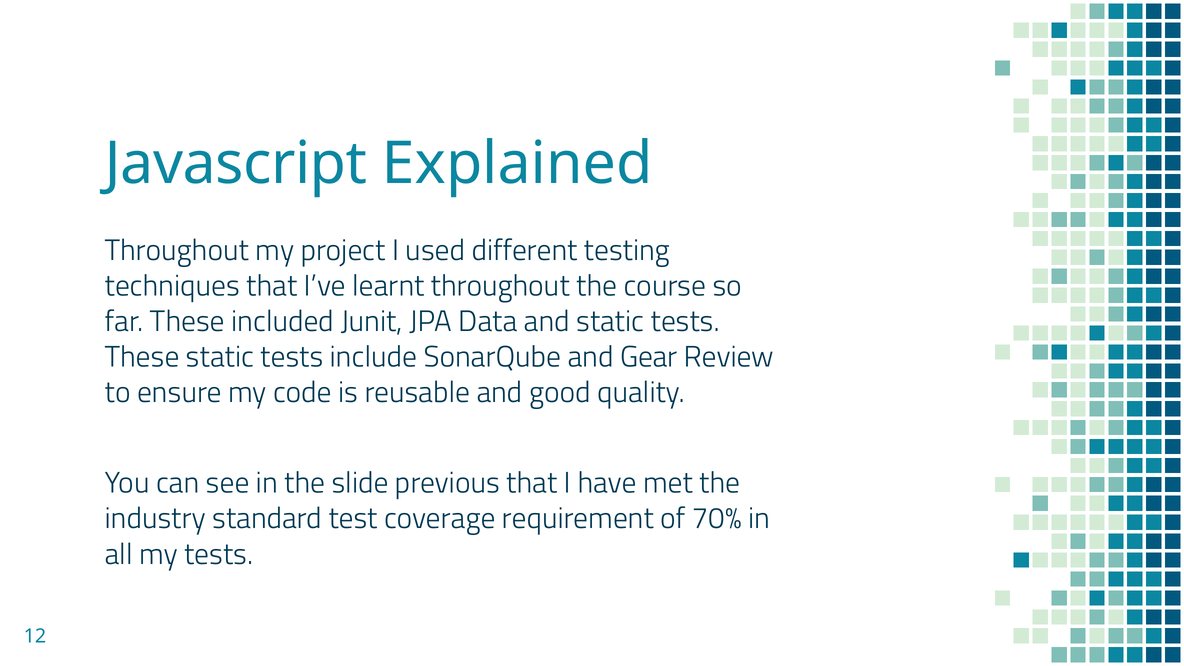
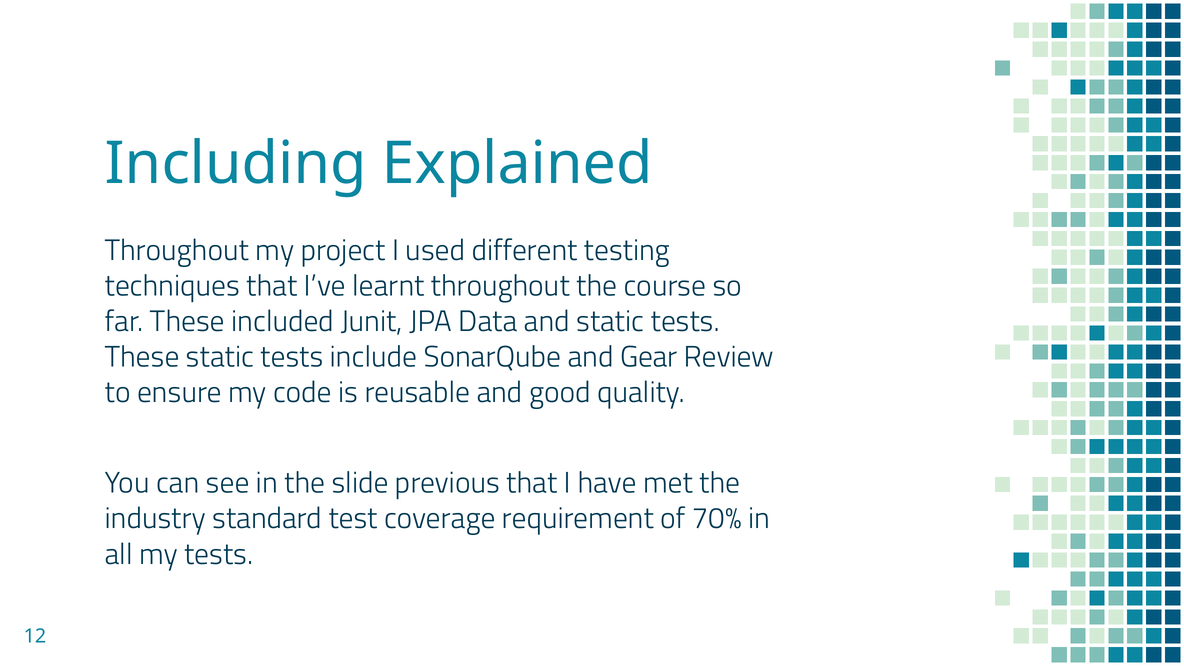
Javascript: Javascript -> Including (236, 164)
